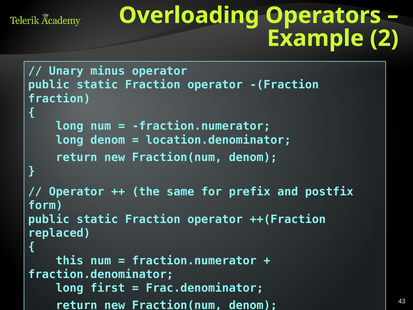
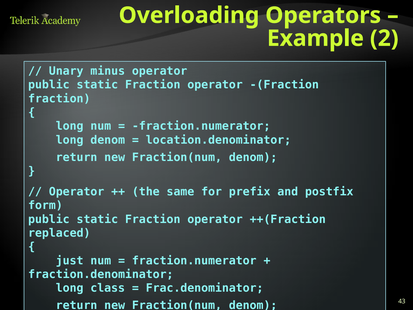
this: this -> just (70, 260)
first: first -> class (108, 288)
